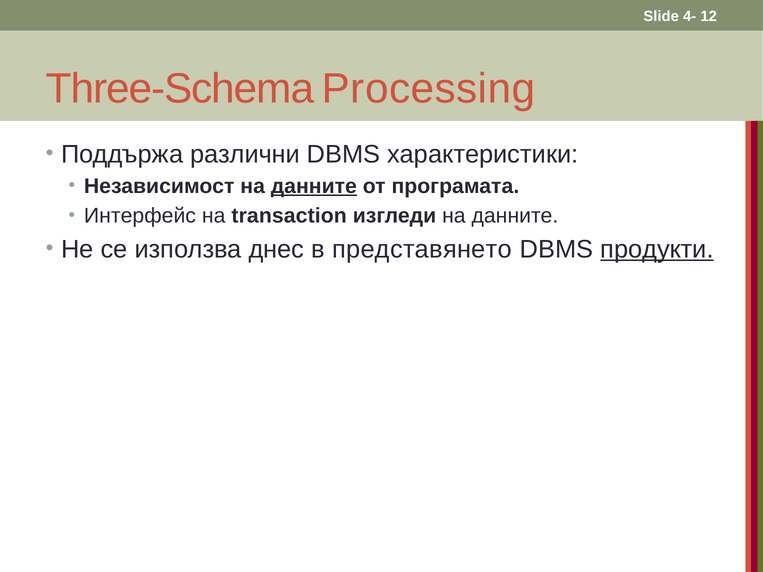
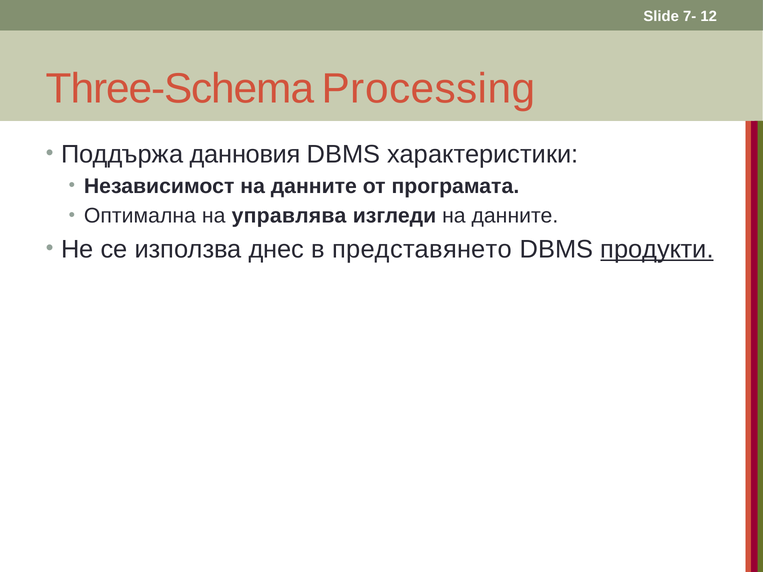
4-: 4- -> 7- (690, 16)
различни: различни -> данновия (245, 154)
данните underline: present -> none (314, 186)
Интерфейс: Интерфейс -> Оптимална (140, 216)
transaction: transaction -> управлява (289, 216)
